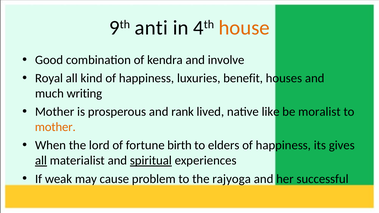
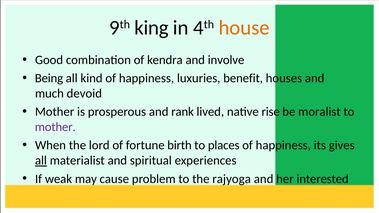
anti: anti -> king (151, 28)
Royal: Royal -> Being (49, 78)
writing: writing -> devoid (84, 93)
like: like -> rise (271, 112)
mother colour: orange -> purple (55, 127)
elders: elders -> places (224, 145)
spiritual underline: present -> none (151, 160)
successful: successful -> interested (323, 179)
